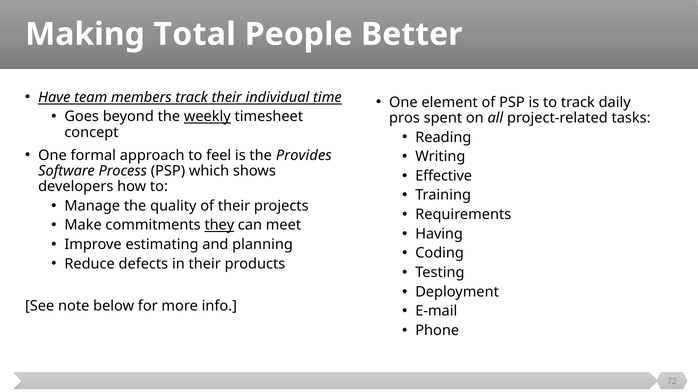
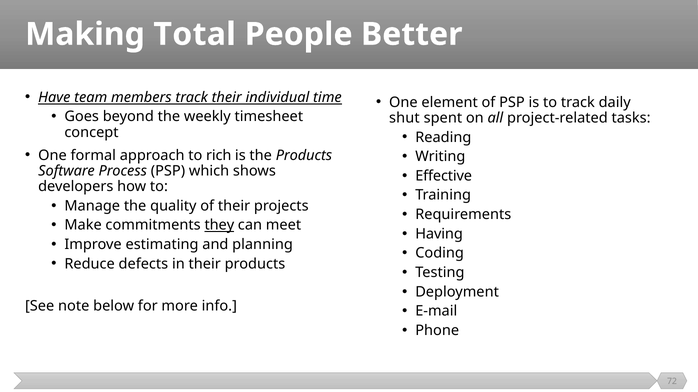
weekly underline: present -> none (207, 117)
pros: pros -> shut (404, 118)
feel: feel -> rich (219, 155)
the Provides: Provides -> Products (304, 155)
